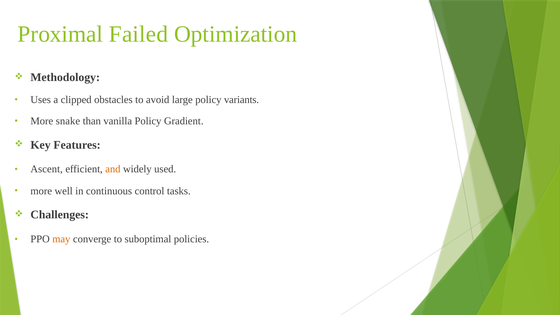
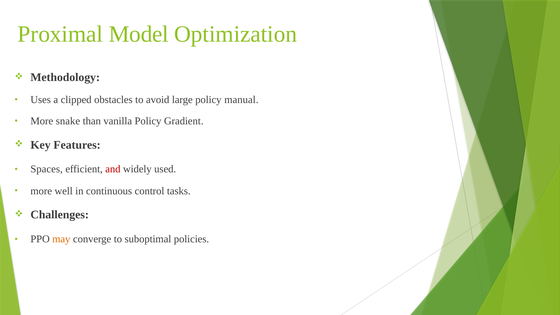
Failed: Failed -> Model (139, 34)
variants: variants -> manual (241, 100)
Ascent: Ascent -> Spaces (47, 169)
and colour: orange -> red (113, 169)
